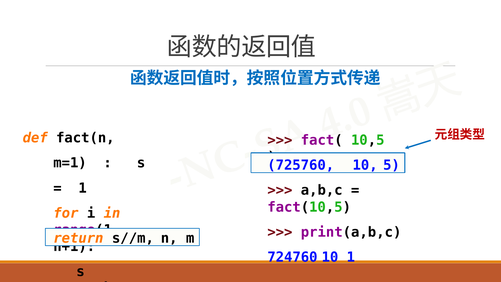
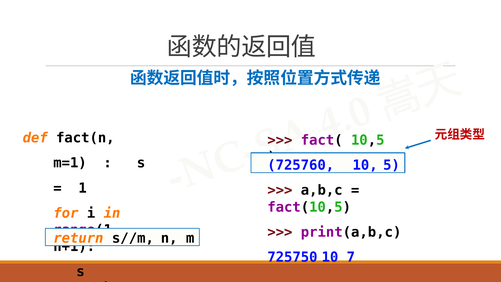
724760: 724760 -> 725750 (292, 257)
10 1: 1 -> 7 (351, 257)
